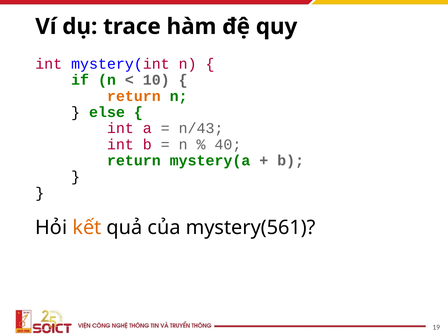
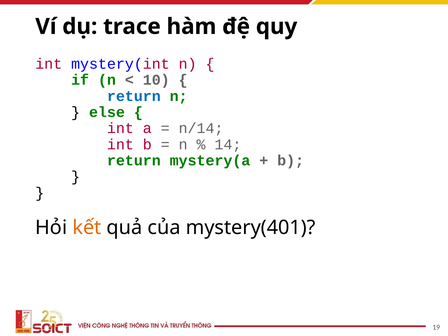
return colour: orange -> blue (134, 96)
n/43: n/43 -> n/14 (201, 128)
40: 40 -> 14 (228, 144)
mystery(561: mystery(561 -> mystery(401 (251, 228)
